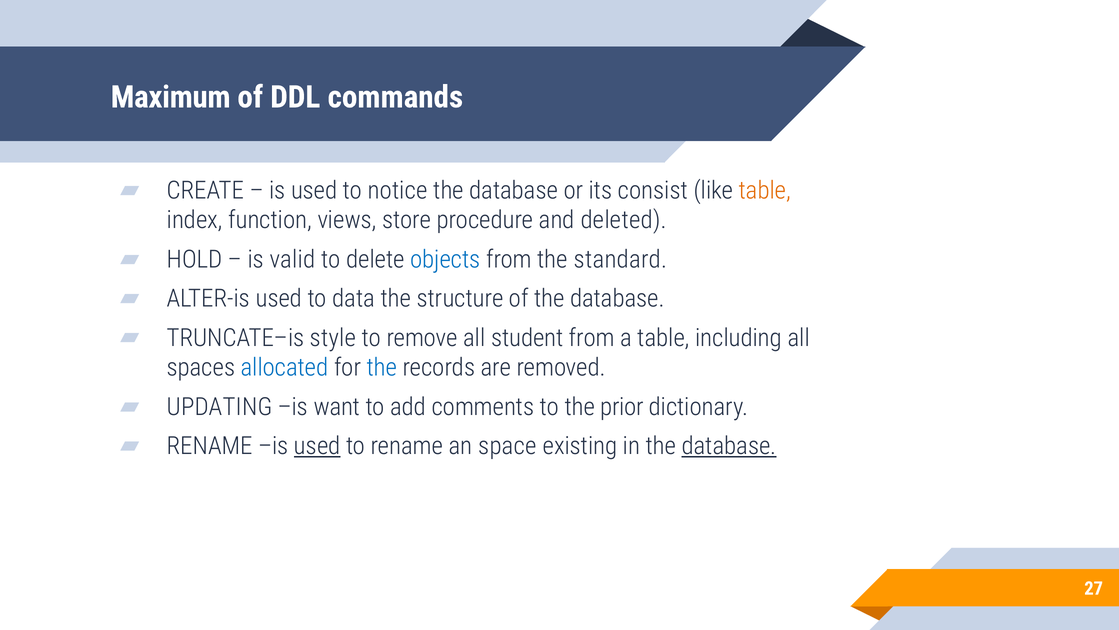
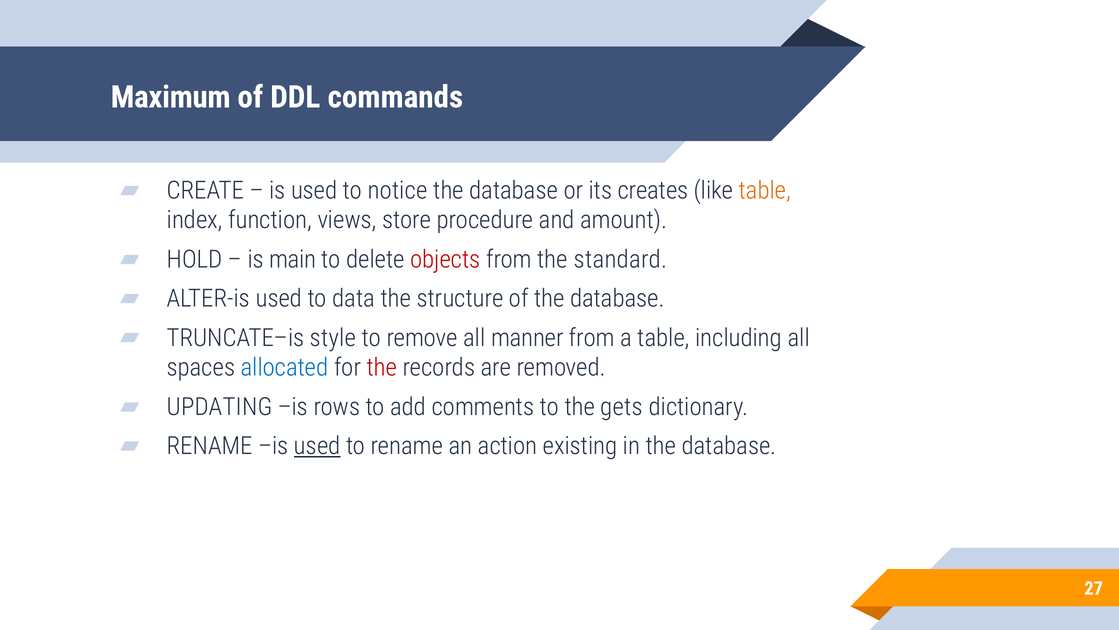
consist: consist -> creates (653, 190)
deleted: deleted -> amount (624, 220)
valid: valid -> main (293, 259)
objects colour: blue -> red (445, 259)
student: student -> manner (527, 338)
the colour: blue -> red (382, 367)
want: want -> rows (337, 407)
prior: prior -> gets (622, 407)
space: space -> action (508, 446)
database underline: present -> none (729, 446)
